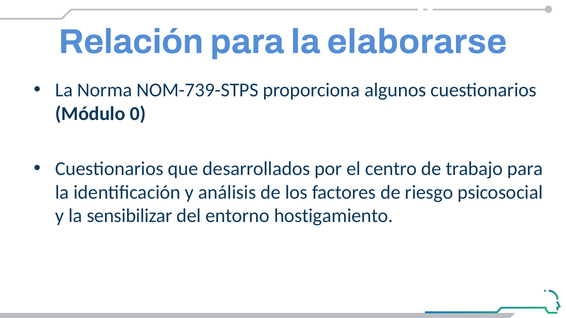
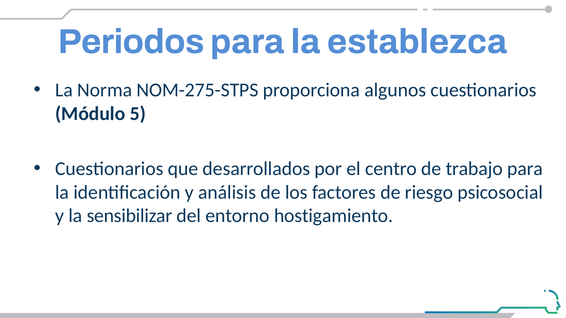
Relación: Relación -> Periodos (131, 42)
elaborarse: elaborarse -> establezca (417, 42)
NOM-739-STPS: NOM-739-STPS -> NOM-275-STPS (197, 90)
0: 0 -> 5 (138, 114)
